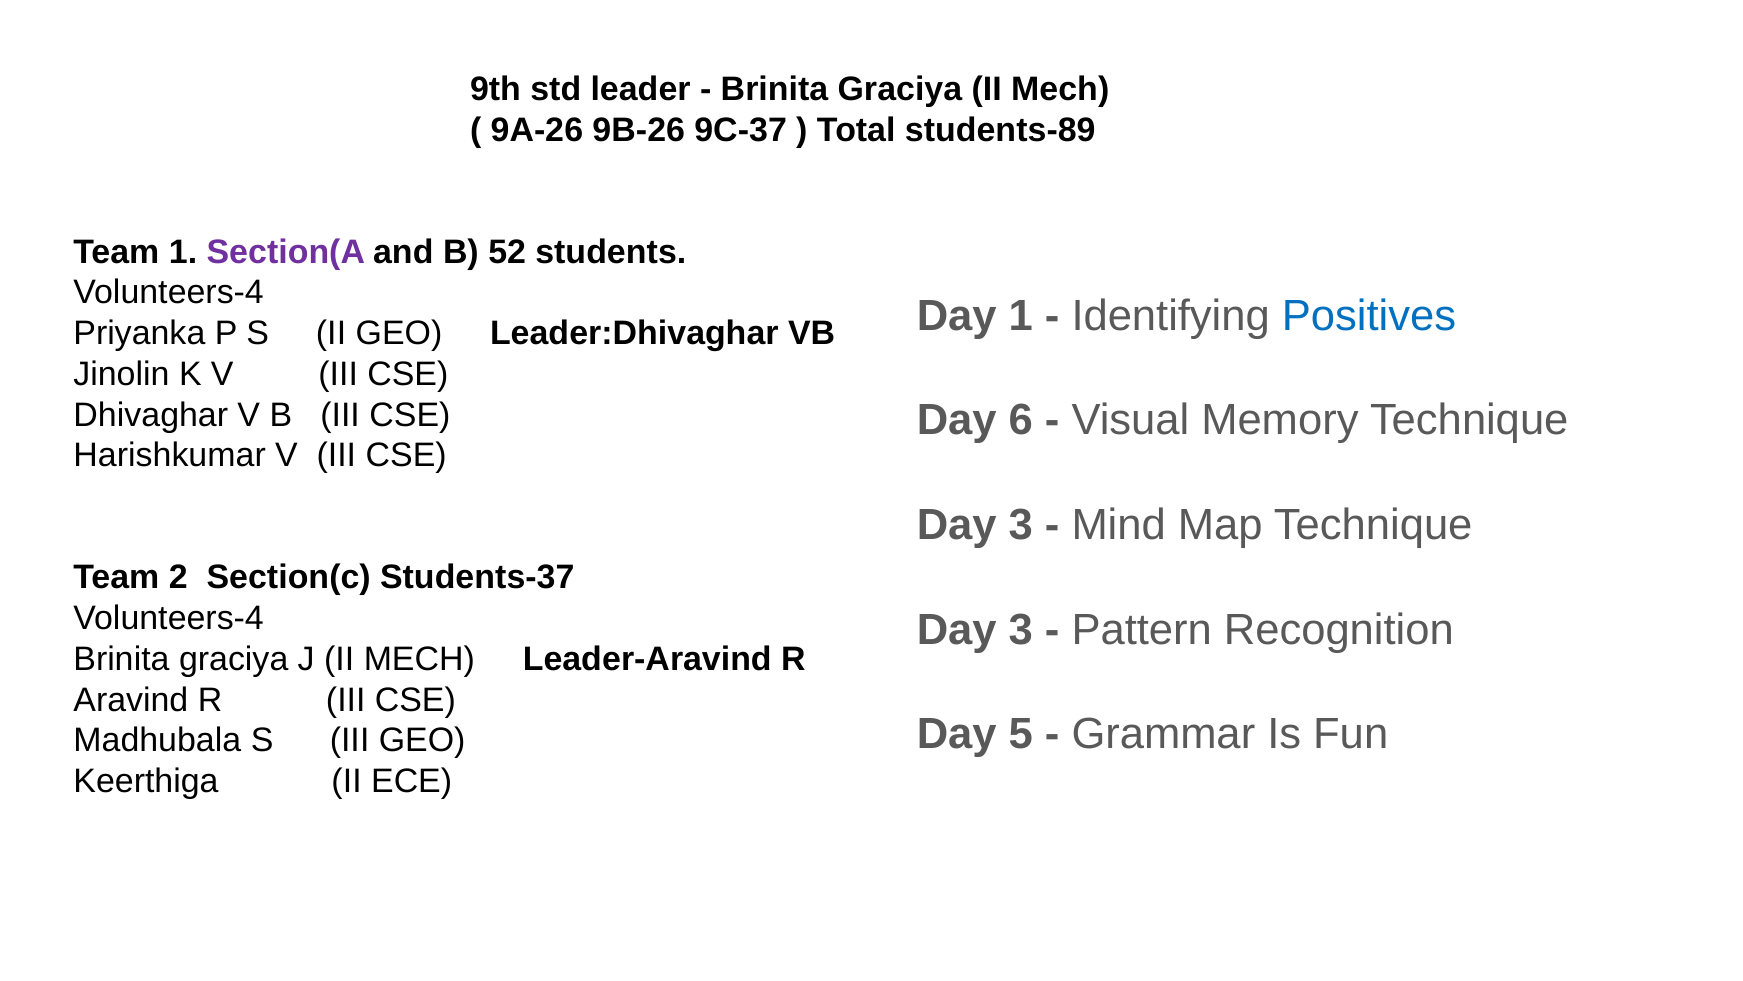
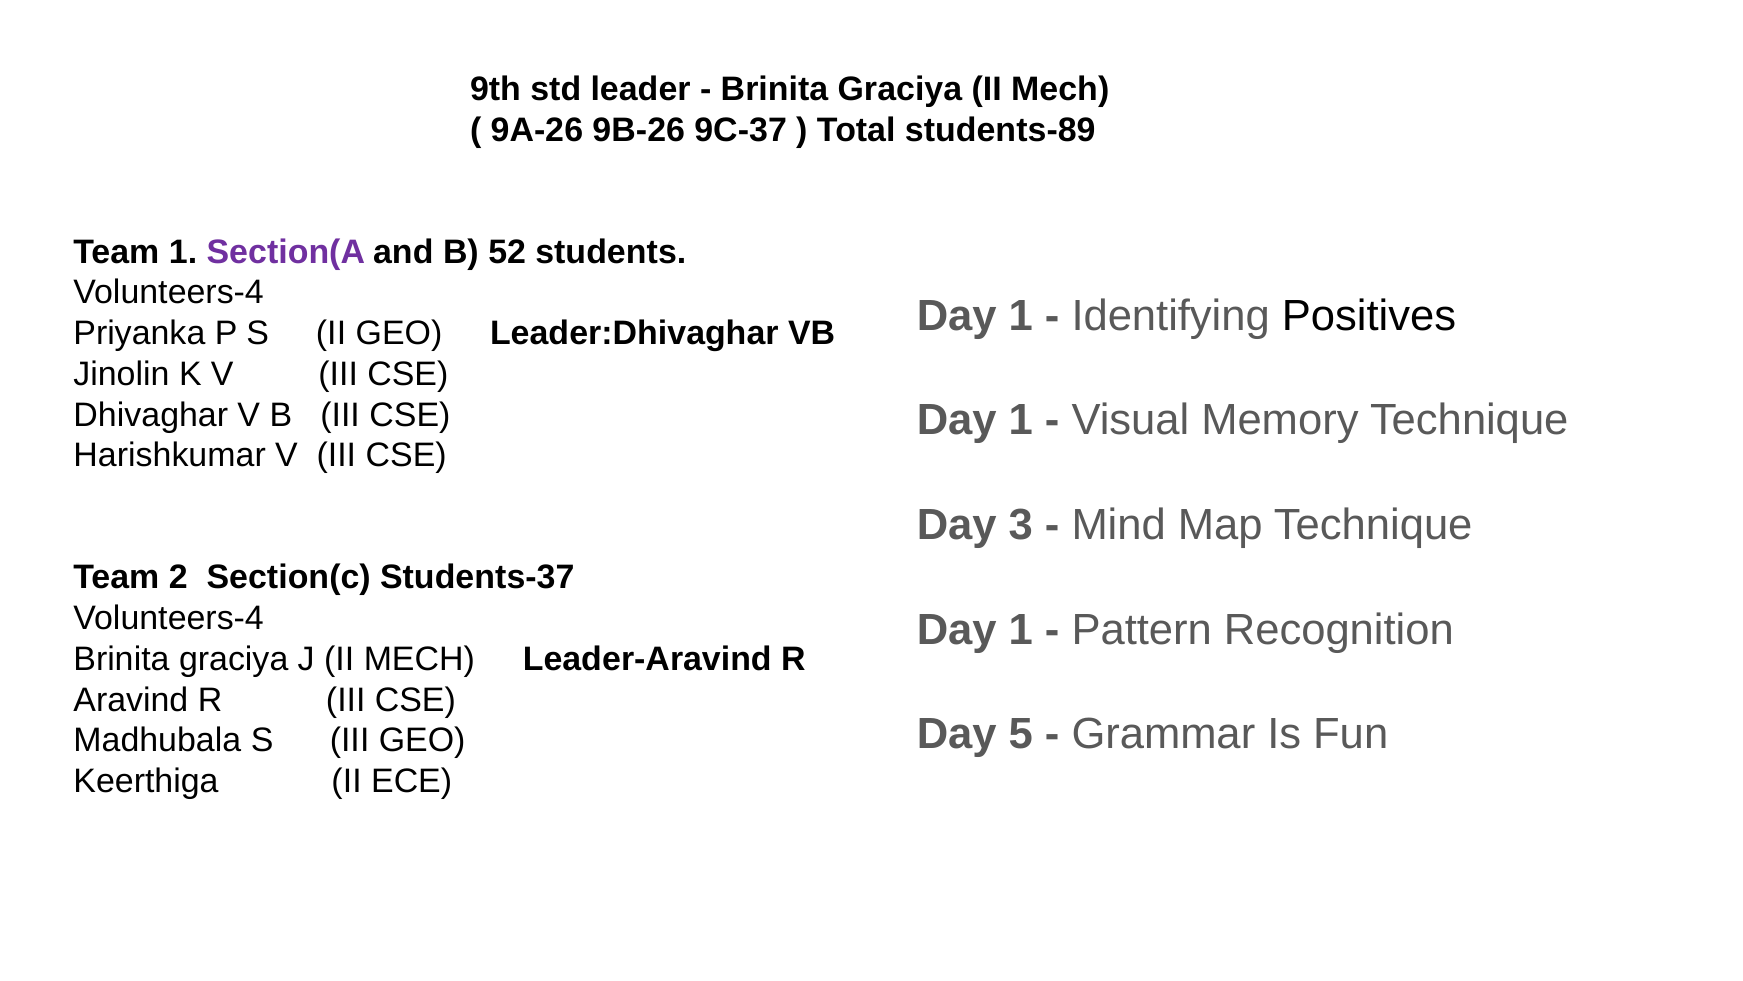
Positives colour: blue -> black (1369, 316)
6: 6 -> 1 (1021, 420)
3: 3 -> 1 (1021, 629)
